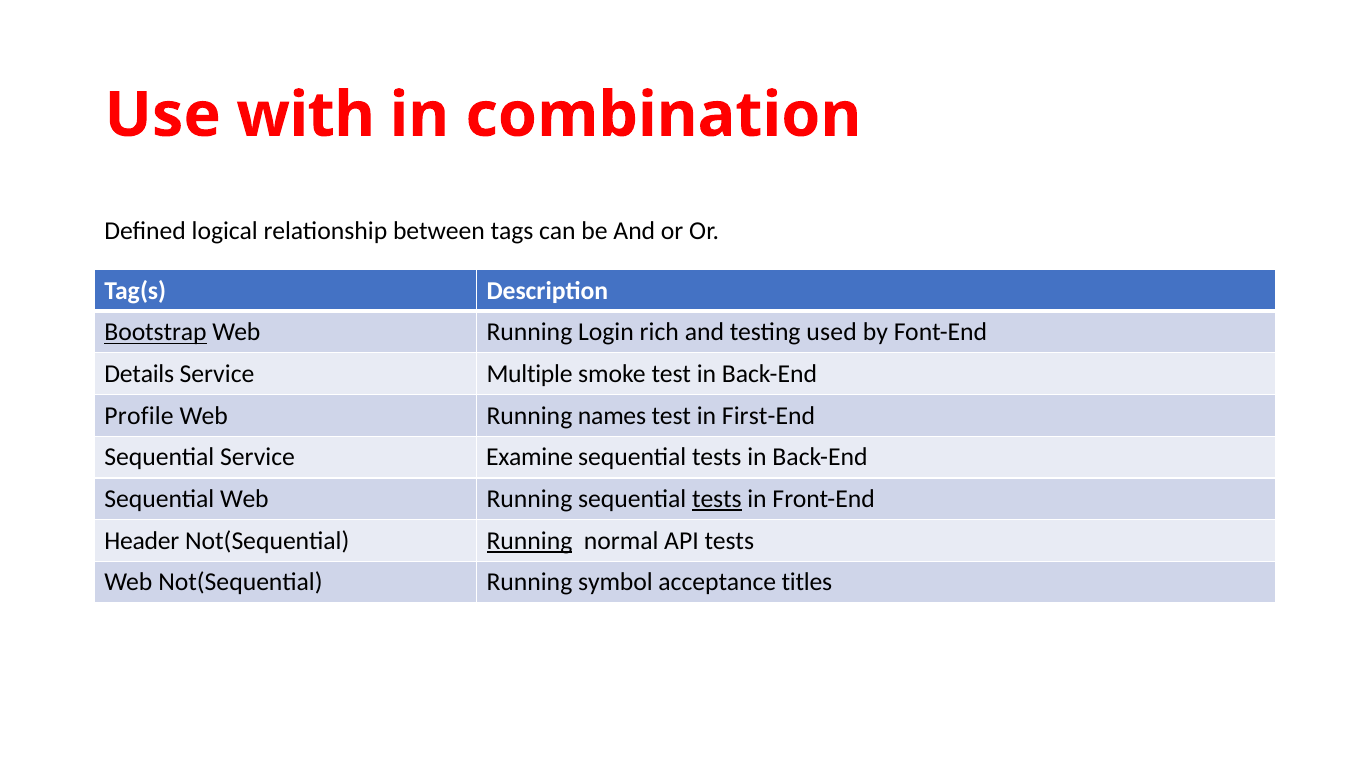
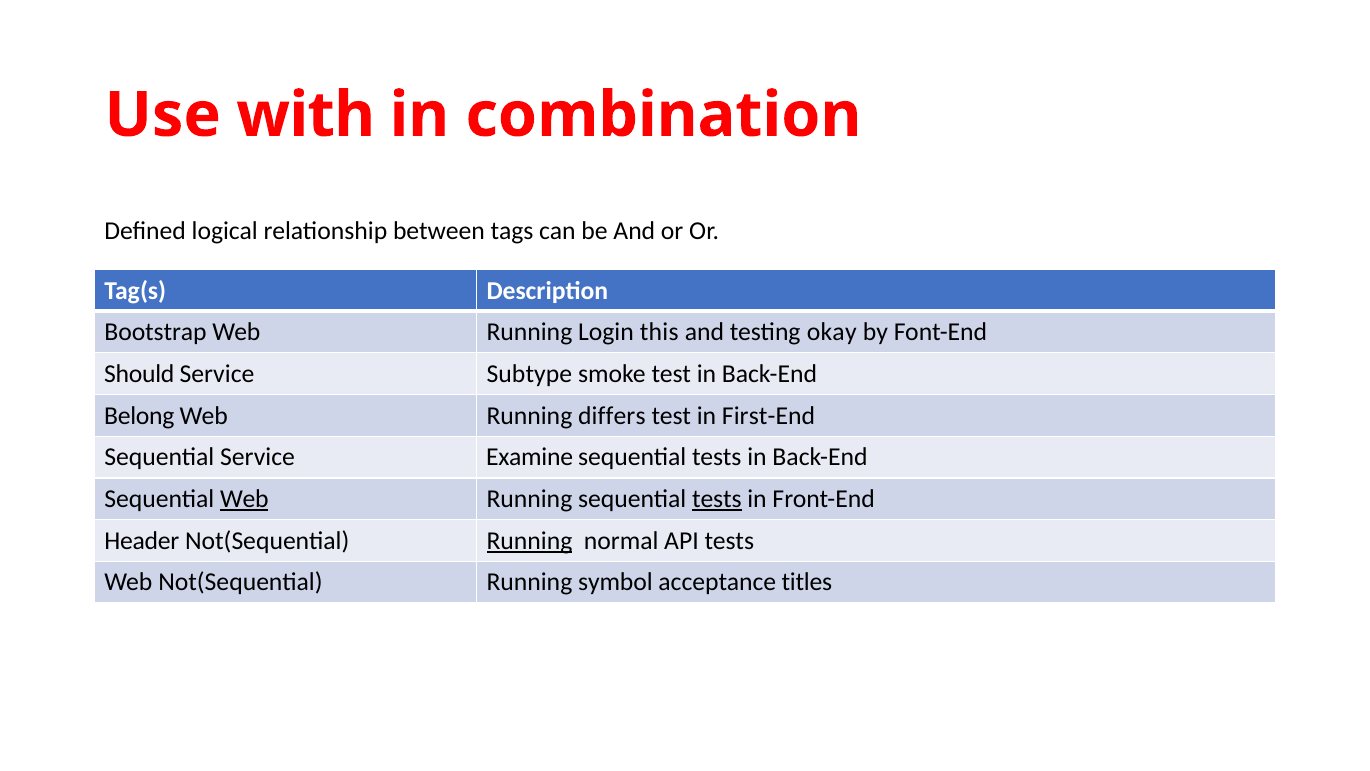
Bootstrap underline: present -> none (156, 332)
rich: rich -> this (659, 332)
used: used -> okay (832, 332)
Details: Details -> Should (139, 374)
Multiple: Multiple -> Subtype (529, 374)
Profile: Profile -> Belong (139, 416)
names: names -> differs (612, 416)
Web underline: none -> present (244, 499)
